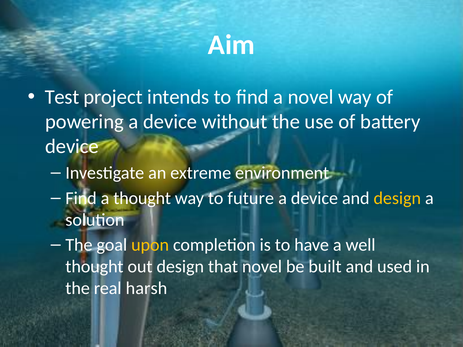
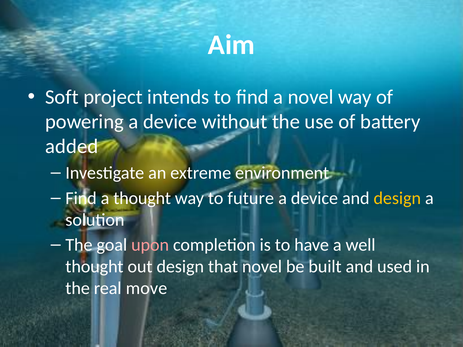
Test: Test -> Soft (62, 97)
device: device -> added (72, 147)
upon colour: yellow -> pink (150, 245)
harsh: harsh -> move (146, 288)
